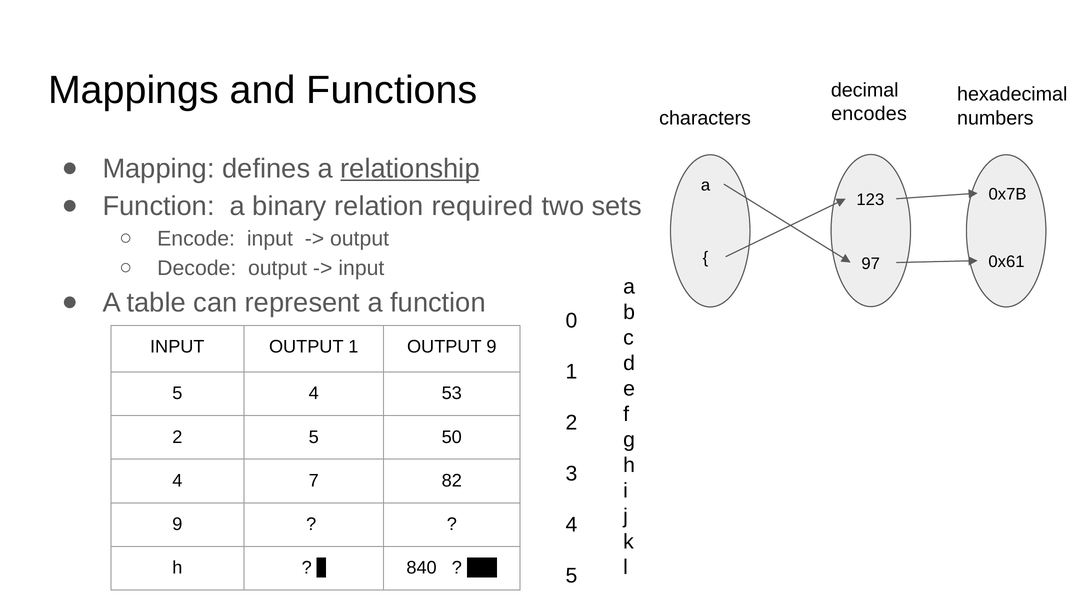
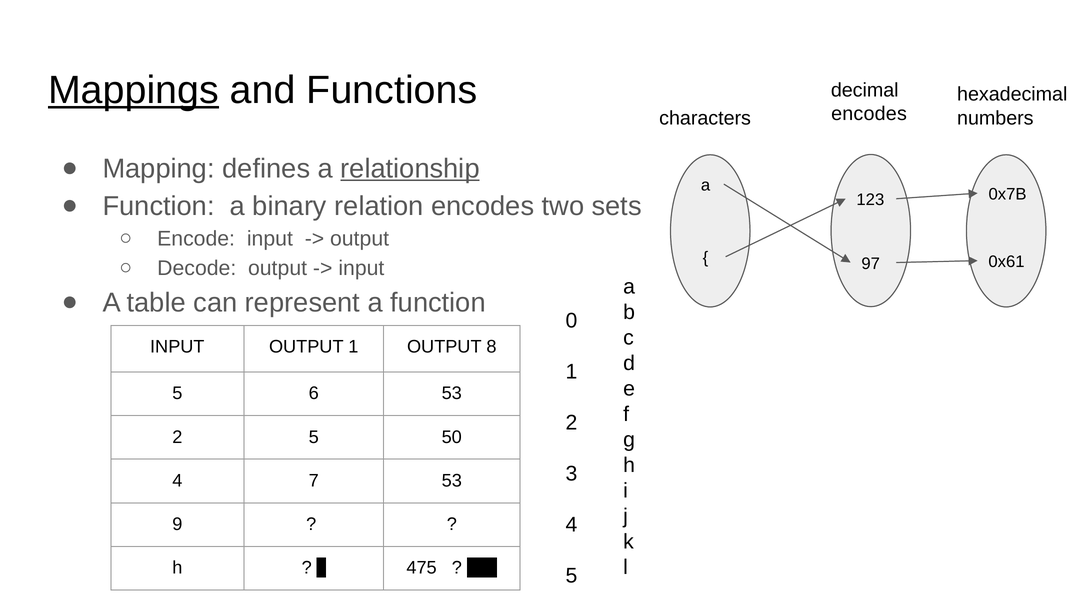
Mappings underline: none -> present (133, 90)
relation required: required -> encodes (483, 206)
OUTPUT 9: 9 -> 8 (491, 347)
4: 4 -> 6 (314, 393)
7 82: 82 -> 53 (452, 480)
840: 840 -> 475 (422, 568)
